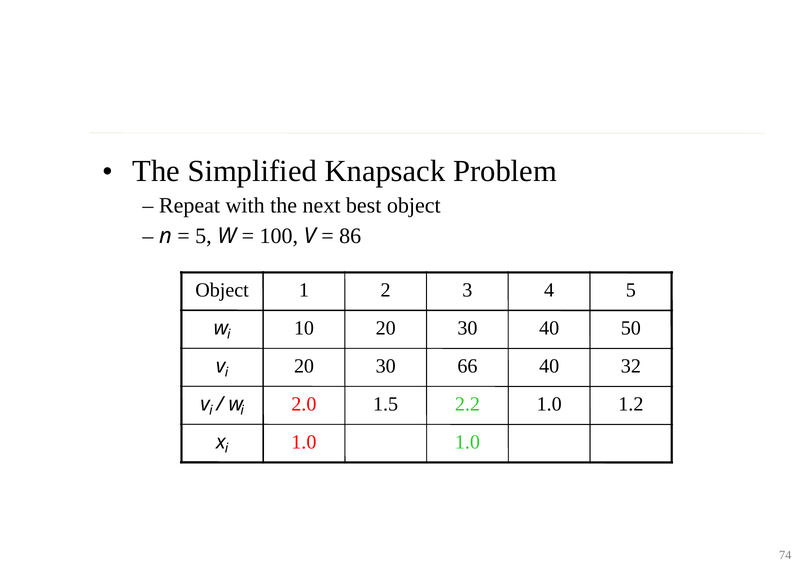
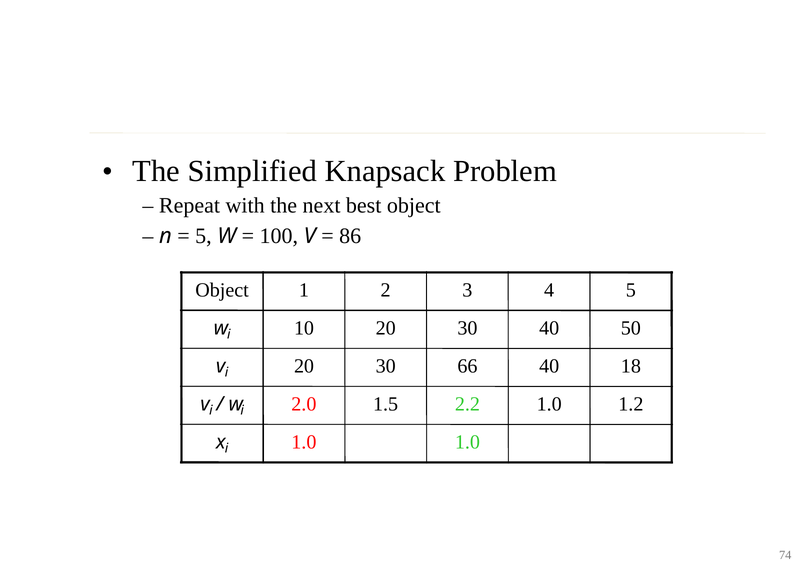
32: 32 -> 18 (631, 366)
